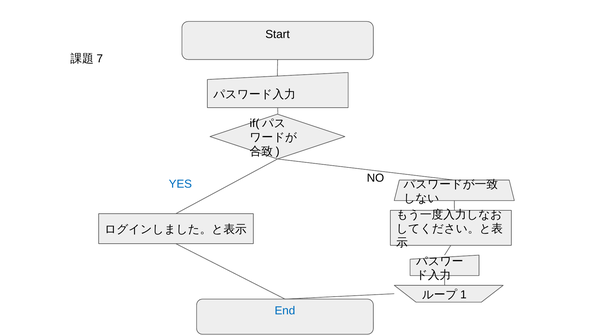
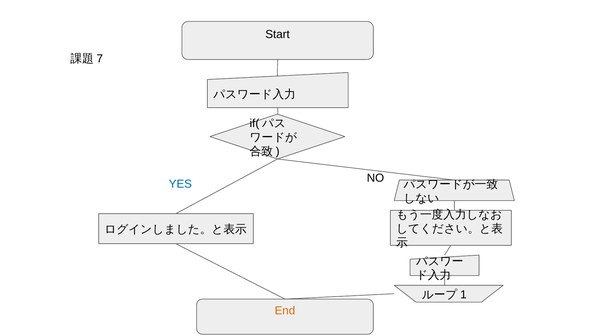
End colour: blue -> orange (285, 311)
